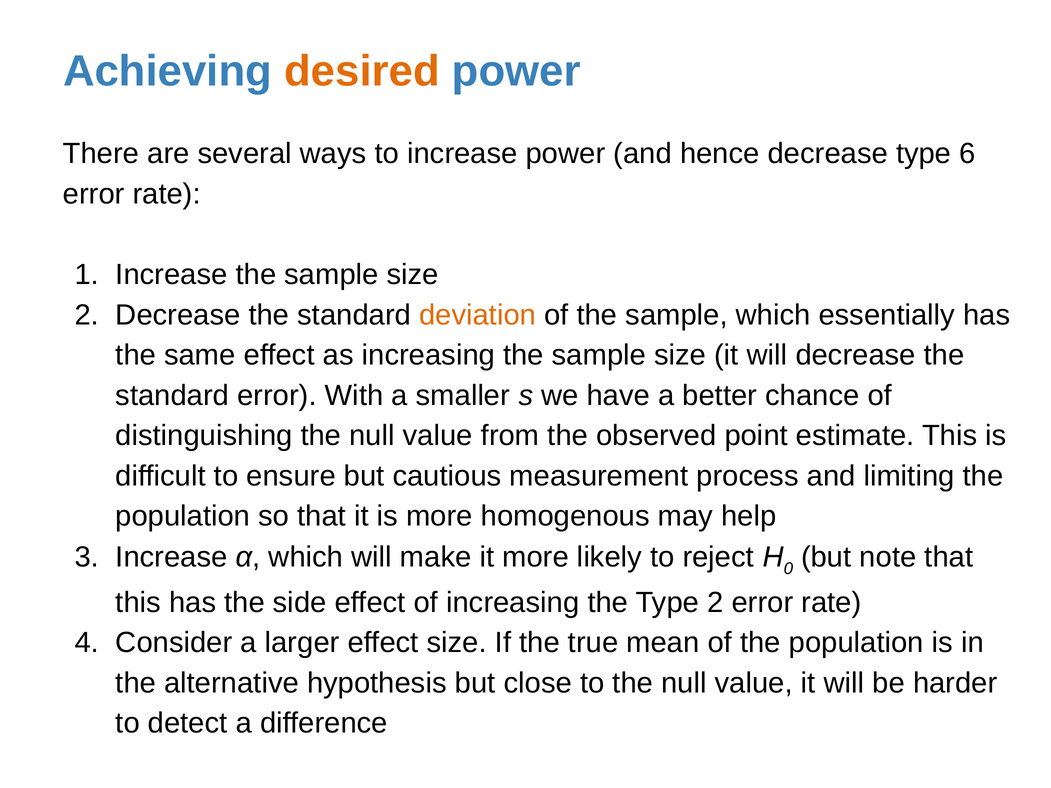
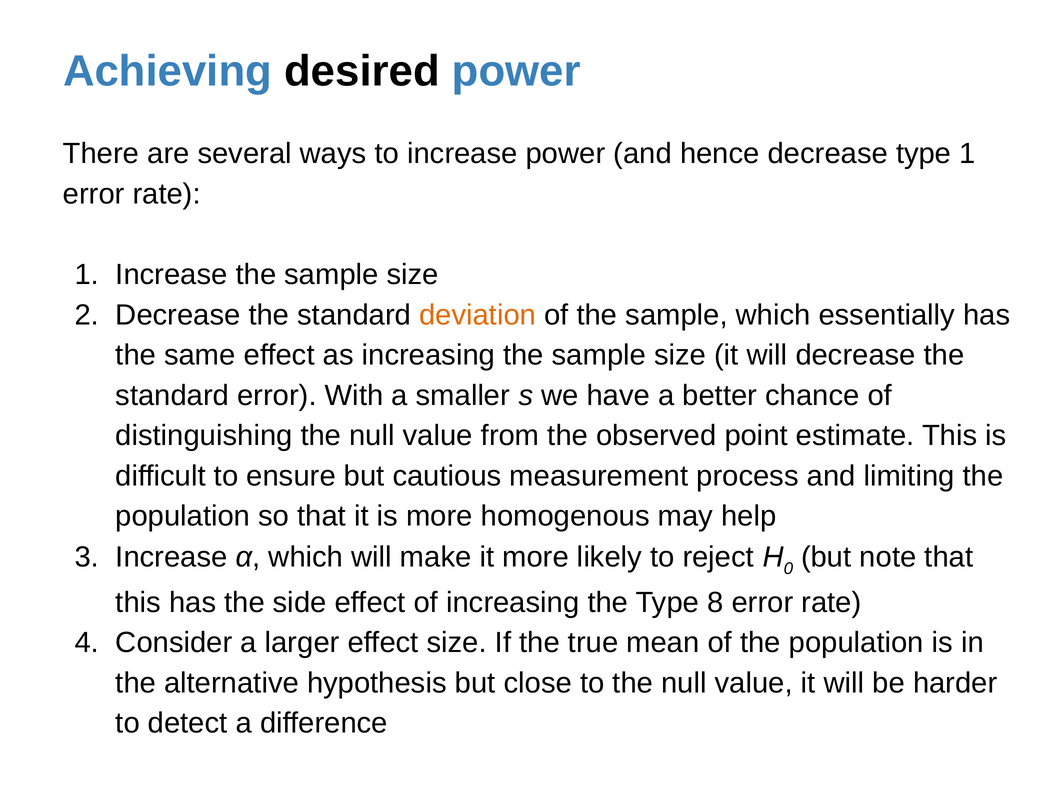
desired colour: orange -> black (362, 71)
type 6: 6 -> 1 (968, 154)
Type 2: 2 -> 8 (715, 603)
